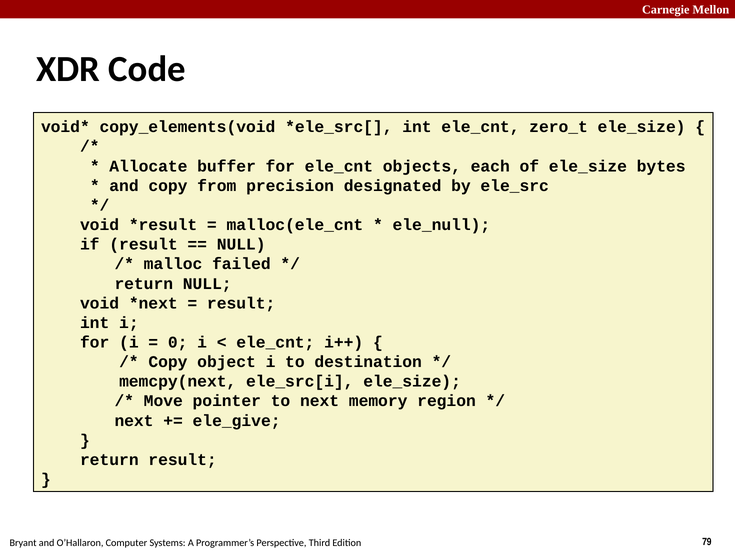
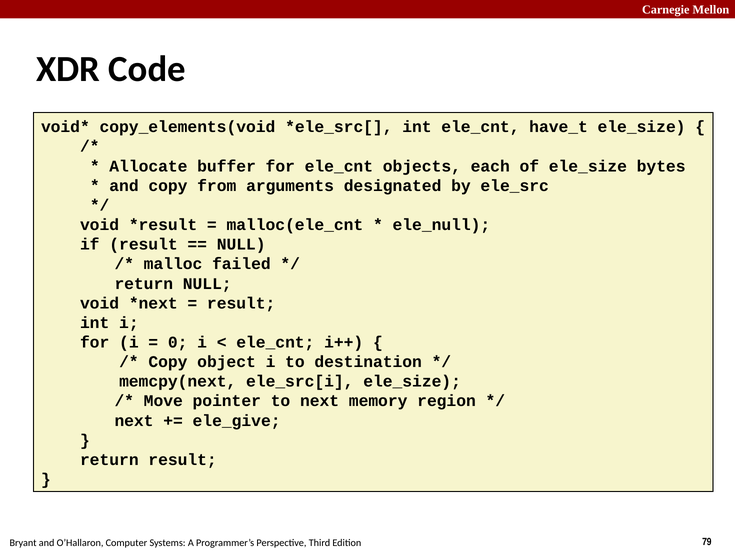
zero_t: zero_t -> have_t (559, 127)
precision: precision -> arguments (290, 186)
